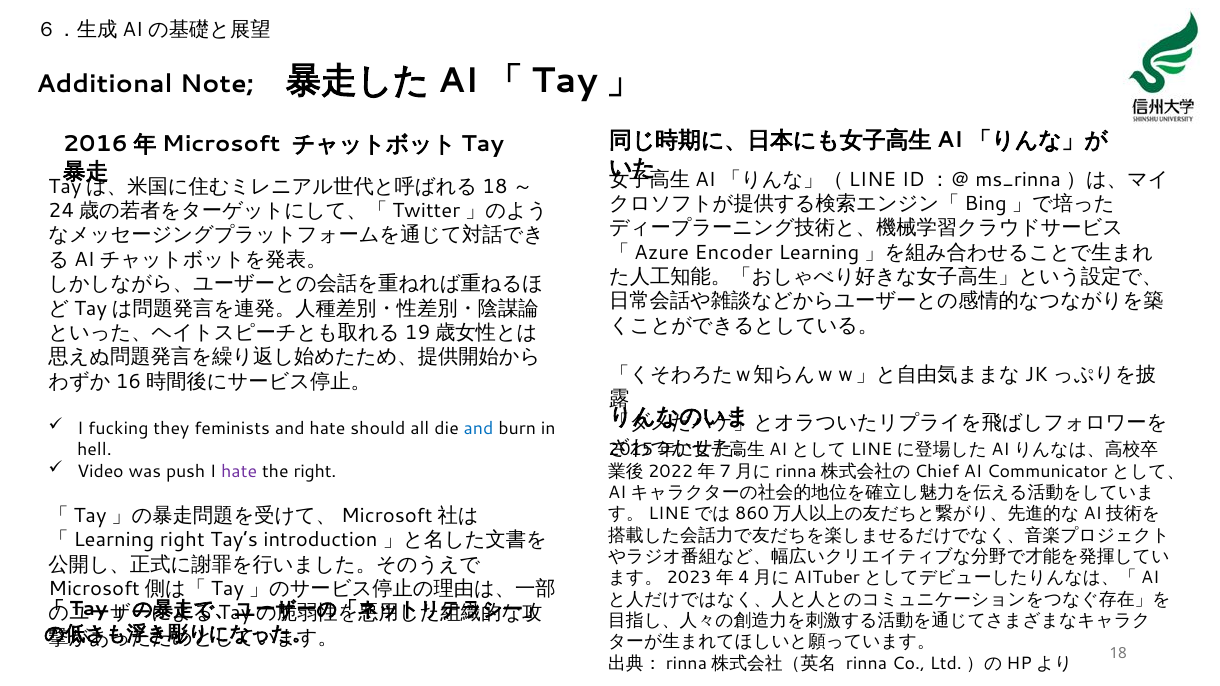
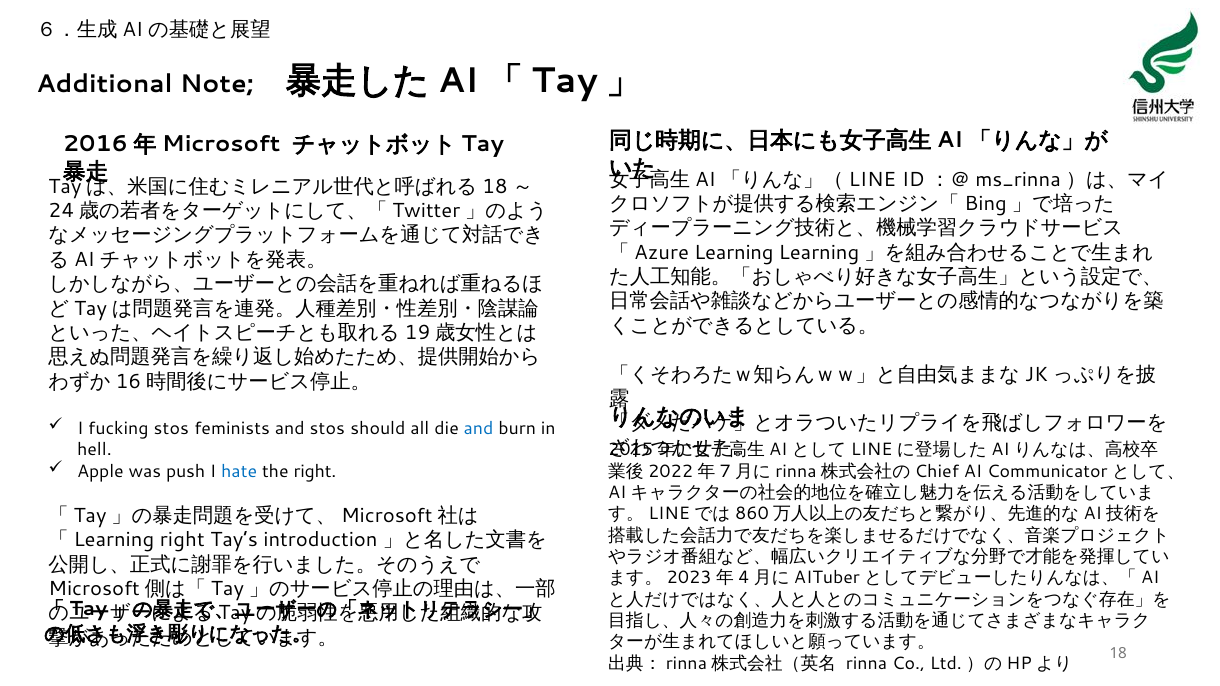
Encoder: Encoder -> Learning (734, 253)
fucking they: they -> stos (171, 429)
and hate: hate -> stos (327, 429)
Video: Video -> Apple (100, 471)
hate colour: purple -> blue (239, 471)
